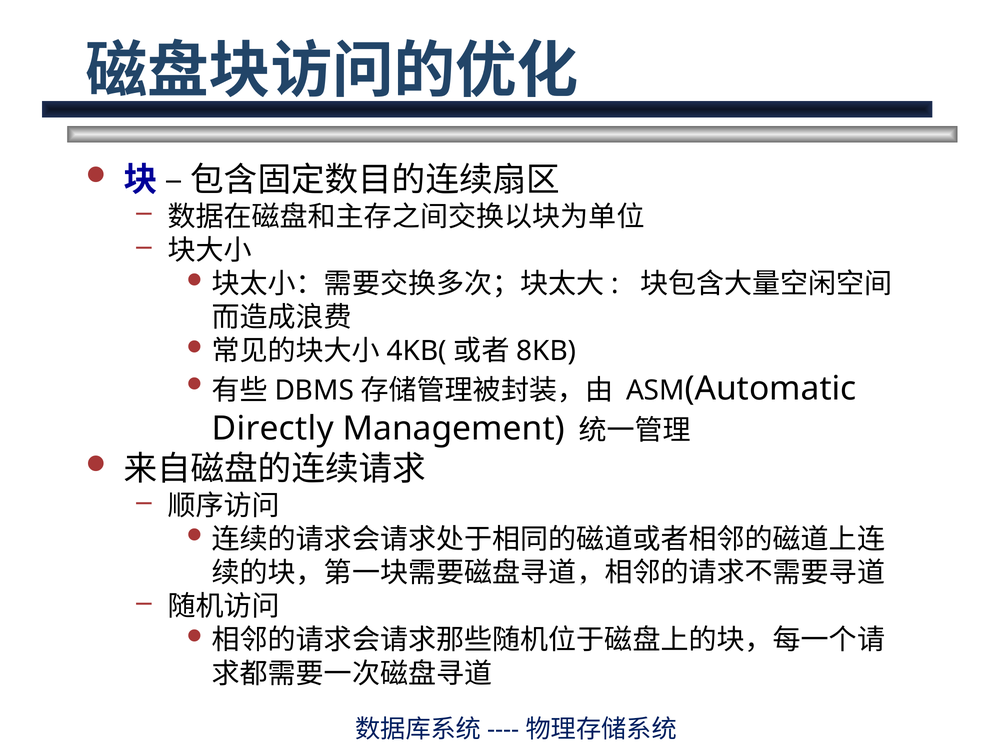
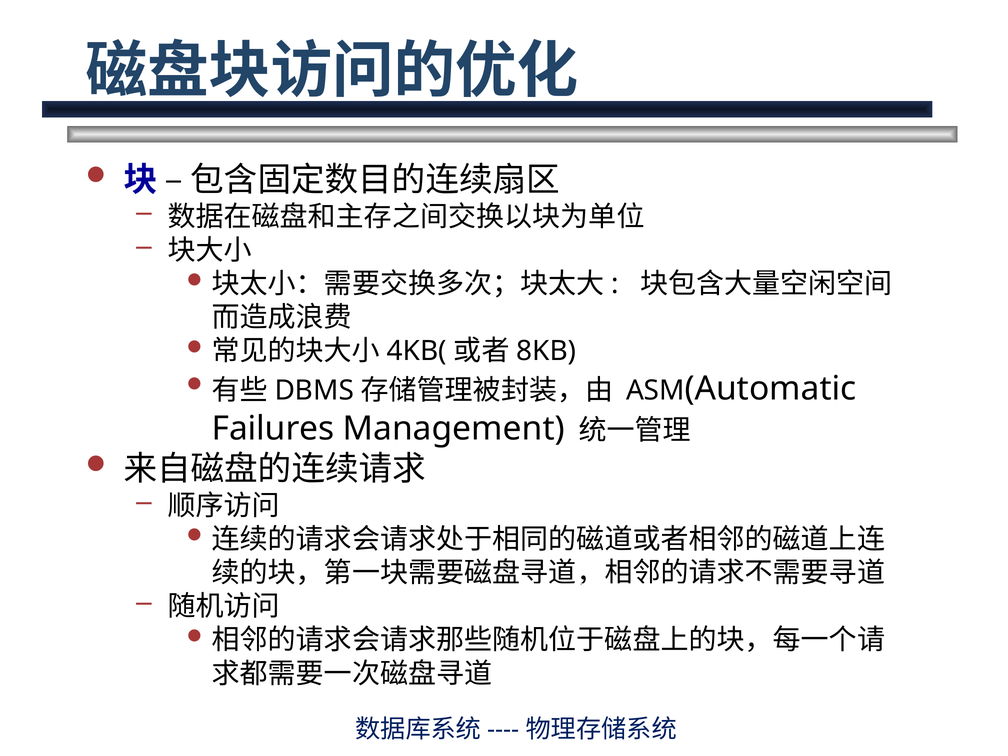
Directly: Directly -> Failures (273, 429)
